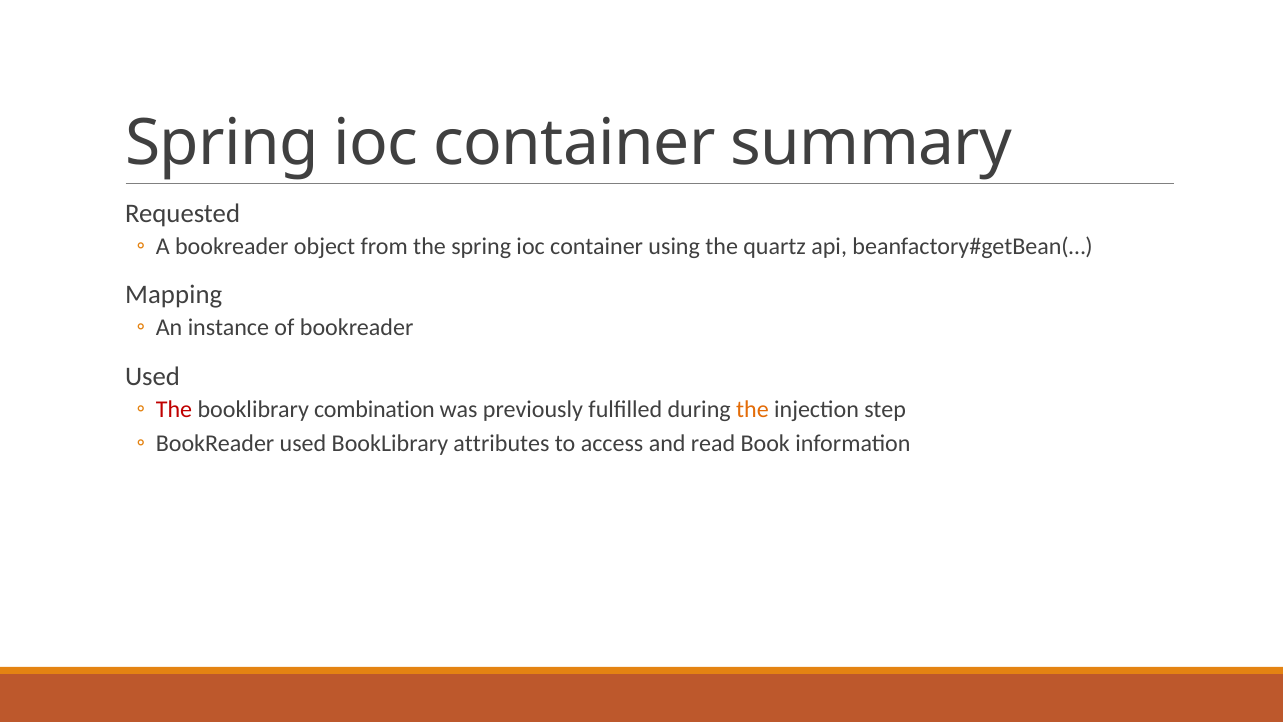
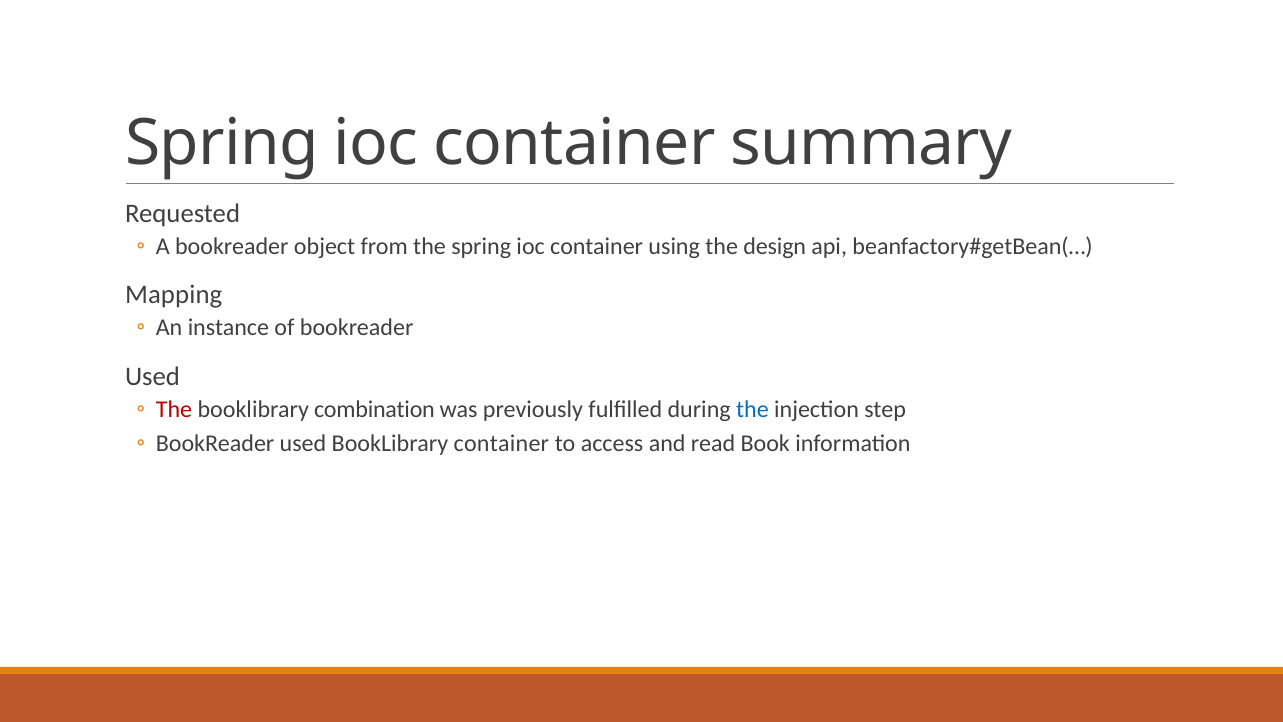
quartz: quartz -> design (775, 246)
the colour: orange -> blue (752, 409)
BookLibrary attributes: attributes -> container (501, 443)
